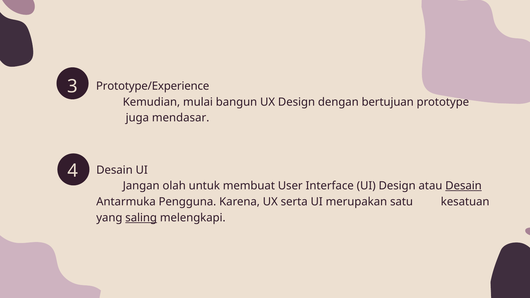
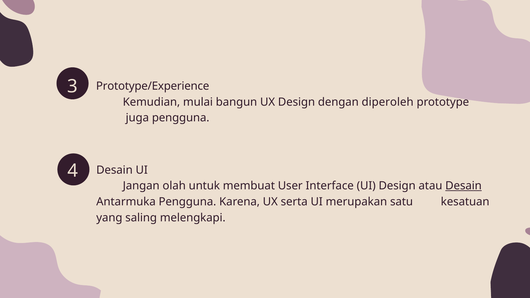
bertujuan: bertujuan -> diperoleh (388, 102)
juga mendasar: mendasar -> pengguna (181, 118)
saling underline: present -> none (141, 218)
